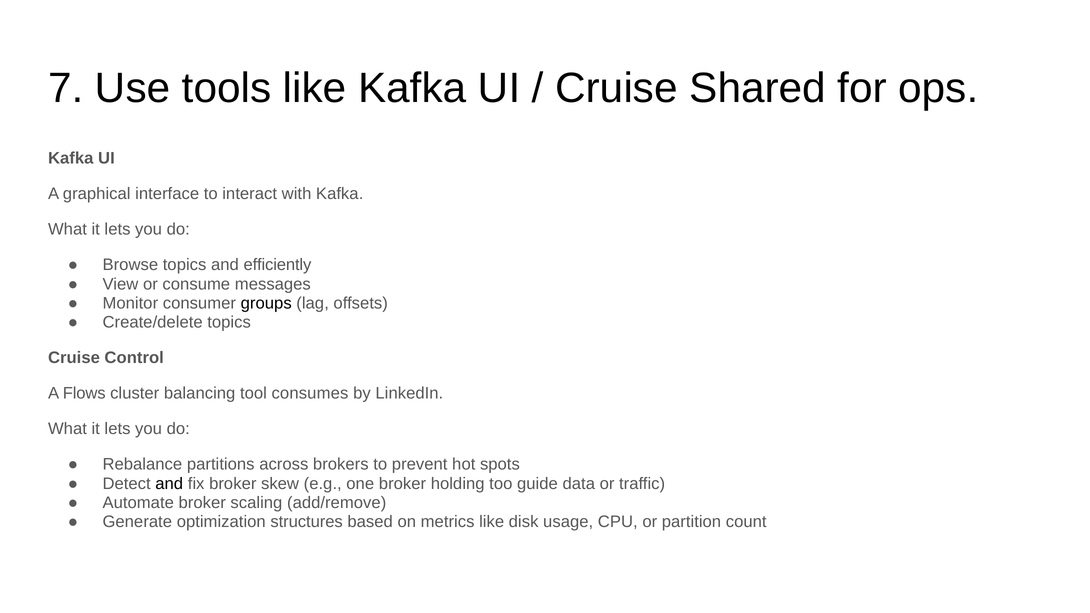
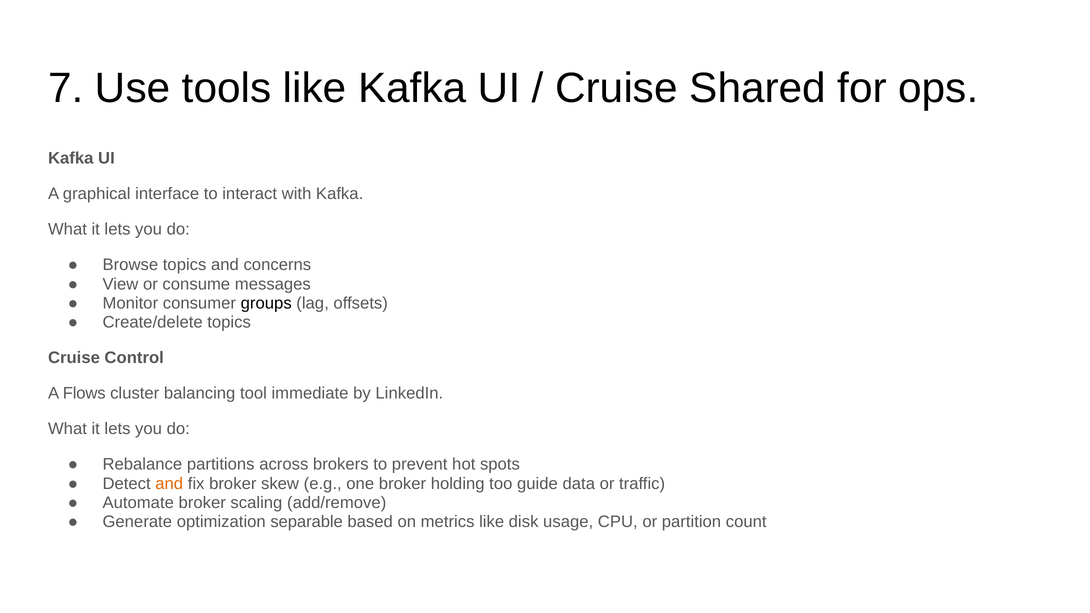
efficiently: efficiently -> concerns (277, 265)
consumes: consumes -> immediate (310, 393)
and colour: black -> orange (169, 484)
structures: structures -> separable (307, 522)
